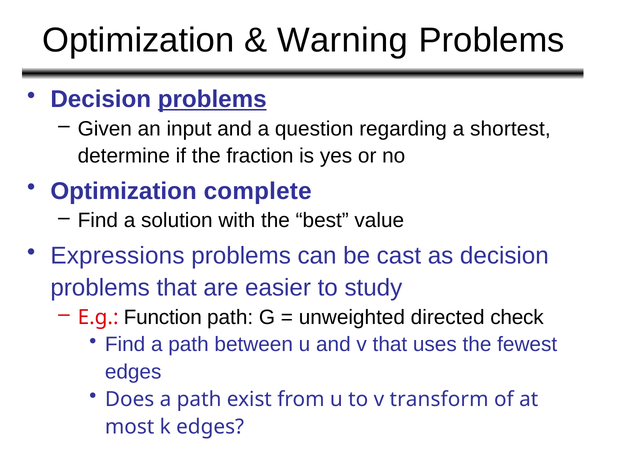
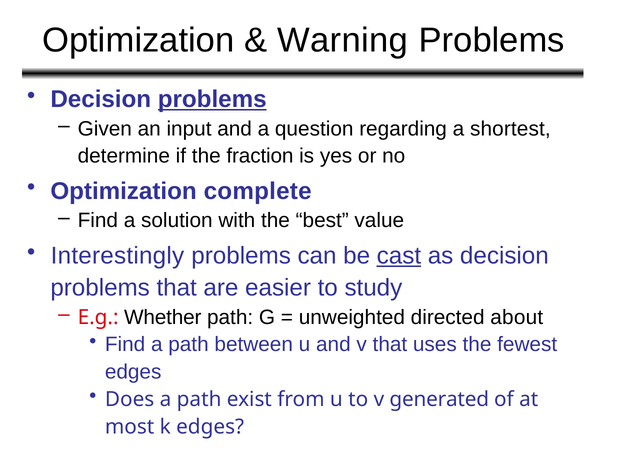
Expressions: Expressions -> Interestingly (117, 256)
cast underline: none -> present (399, 256)
Function: Function -> Whether (163, 317)
check: check -> about (517, 317)
transform: transform -> generated (439, 400)
